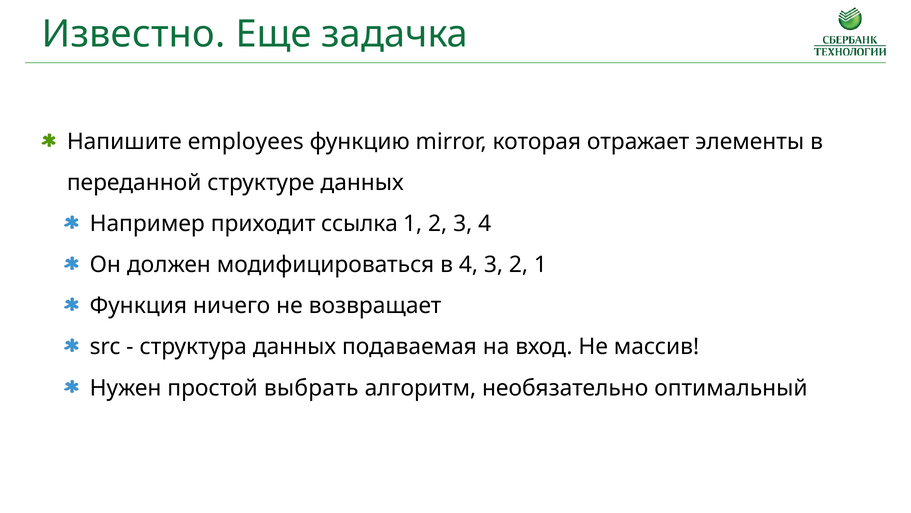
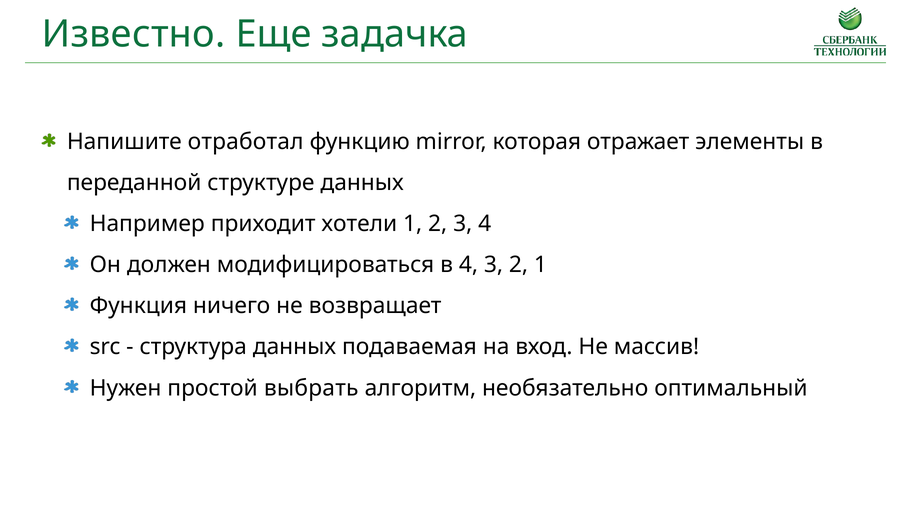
employees: employees -> отработал (246, 142)
ссылка: ссылка -> хотели (359, 224)
